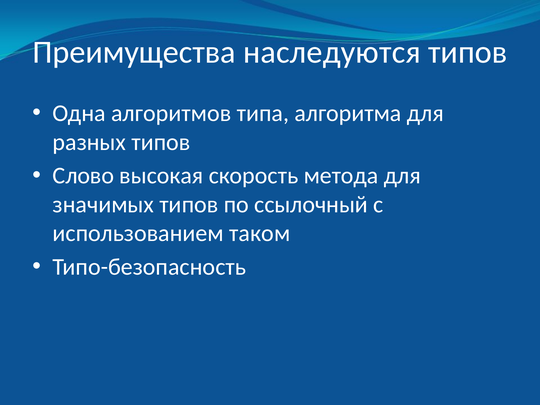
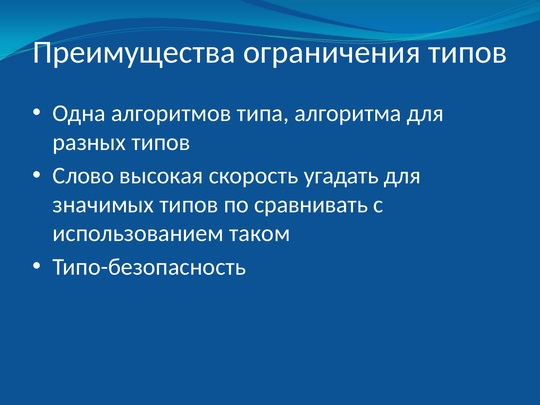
наследуются: наследуются -> ограничения (332, 52)
метода: метода -> угадать (341, 176)
ссылочный: ссылочный -> сравнивать (311, 205)
